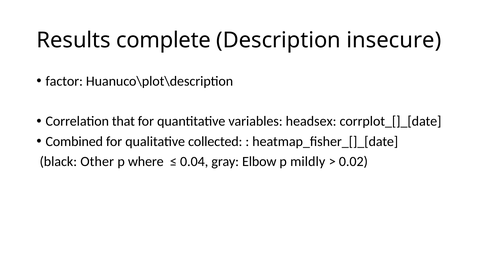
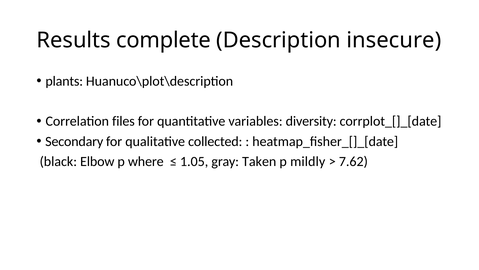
factor: factor -> plants (64, 81)
that: that -> files (123, 121)
headsex: headsex -> diversity (311, 121)
Combined: Combined -> Secondary (74, 141)
Other: Other -> Elbow (97, 161)
0.04: 0.04 -> 1.05 (194, 161)
Elbow: Elbow -> Taken (259, 161)
0.02: 0.02 -> 7.62 (353, 161)
